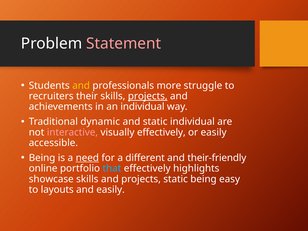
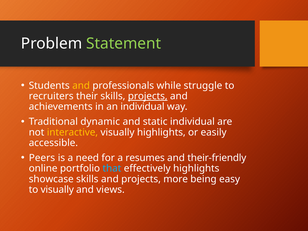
Statement colour: pink -> light green (124, 43)
more: more -> while (169, 86)
interactive colour: pink -> yellow (72, 132)
visually effectively: effectively -> highlights (161, 132)
Being: Being -> Peers (42, 158)
need underline: present -> none (87, 158)
different: different -> resumes (145, 158)
projects static: static -> more (176, 179)
to layouts: layouts -> visually (57, 190)
and easily: easily -> views (111, 190)
